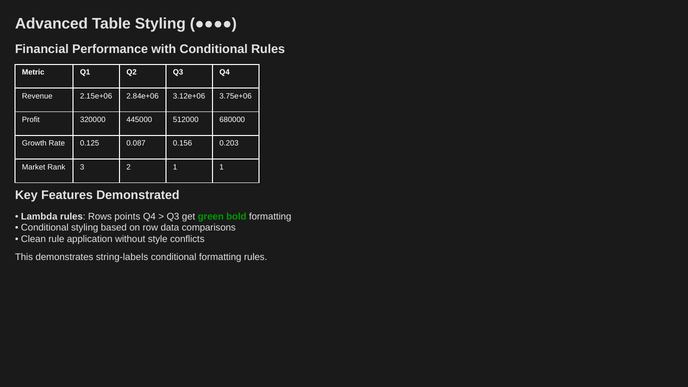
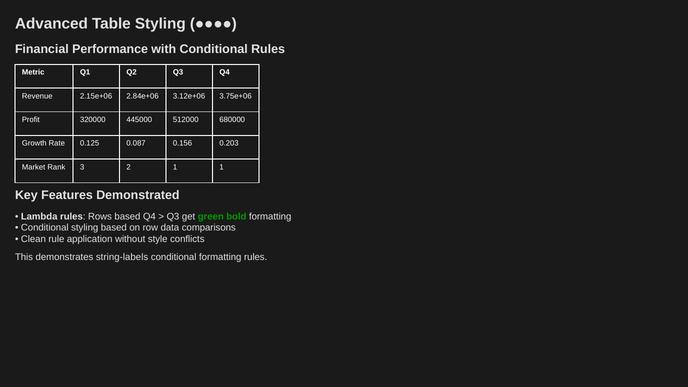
Rows points: points -> based (127, 216)
